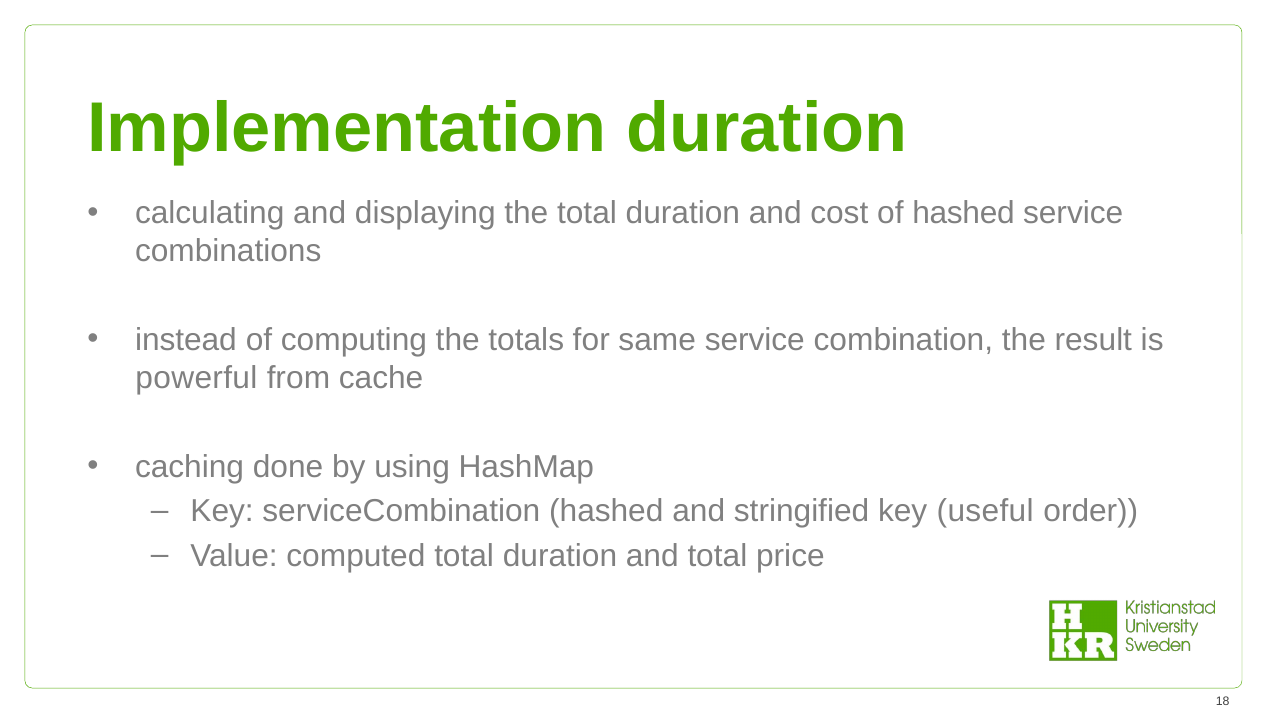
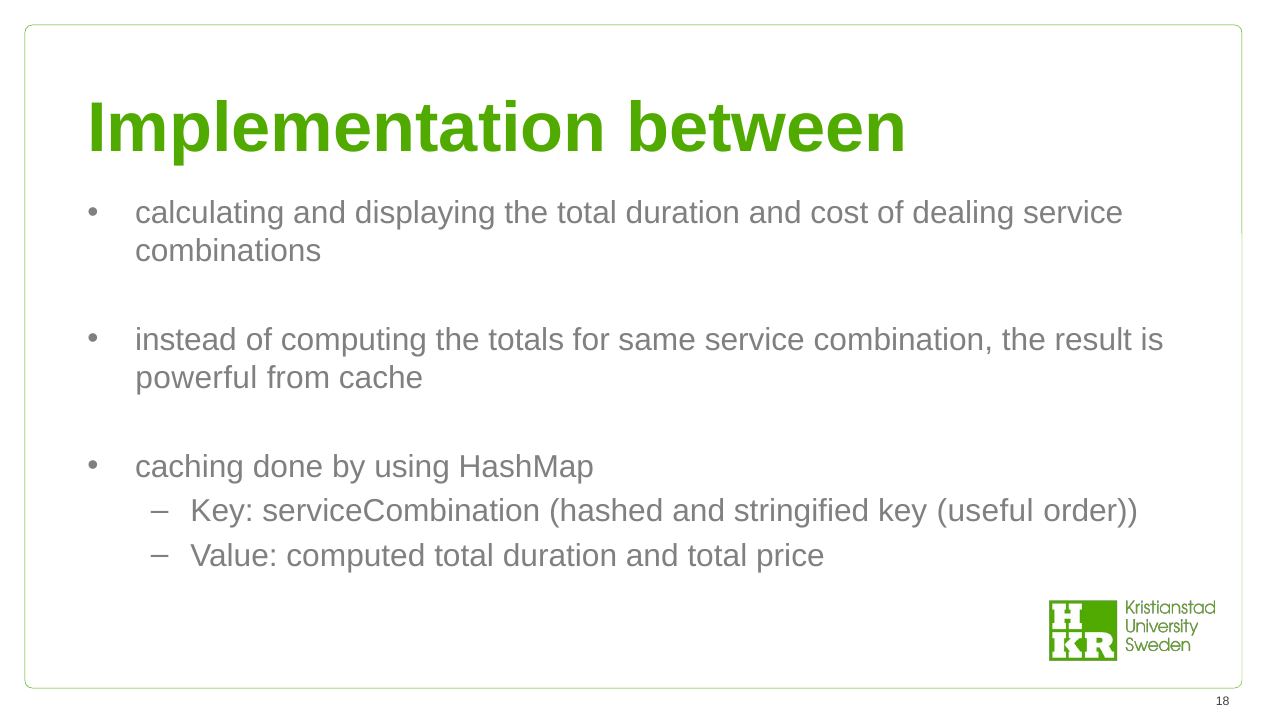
Implementation duration: duration -> between (767, 128)
of hashed: hashed -> dealing (963, 213)
